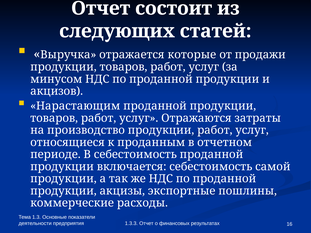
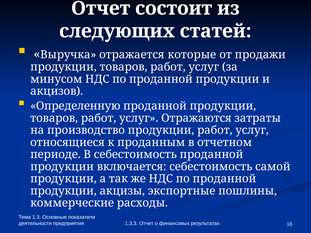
Нарастающим: Нарастающим -> Определенную (75, 106)
